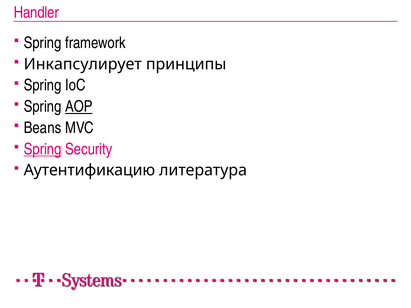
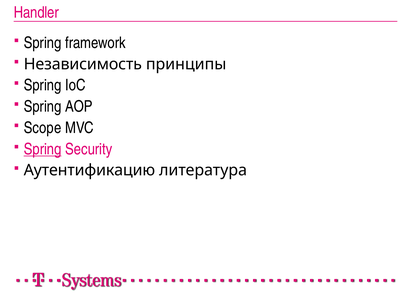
Инкапсулирует: Инкапсулирует -> Независимость (83, 64)
AOP underline: present -> none (79, 107)
Beans: Beans -> Scope (43, 128)
